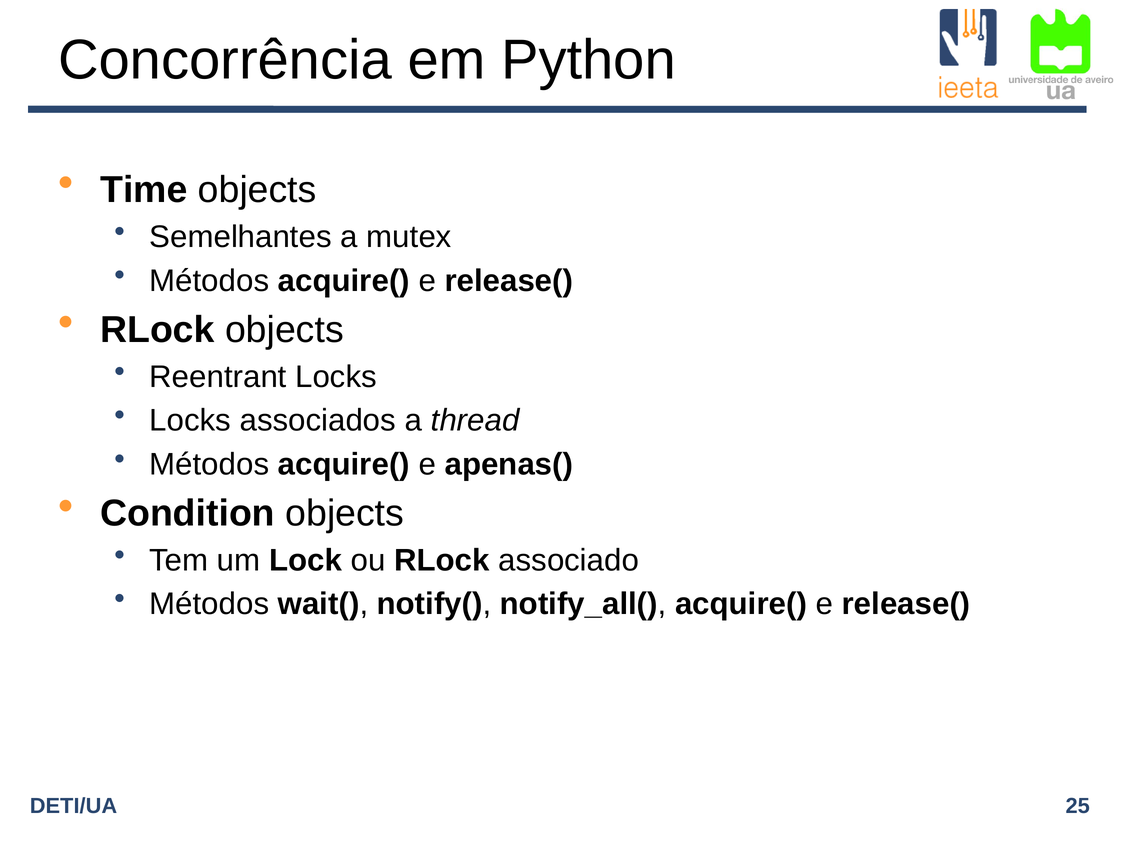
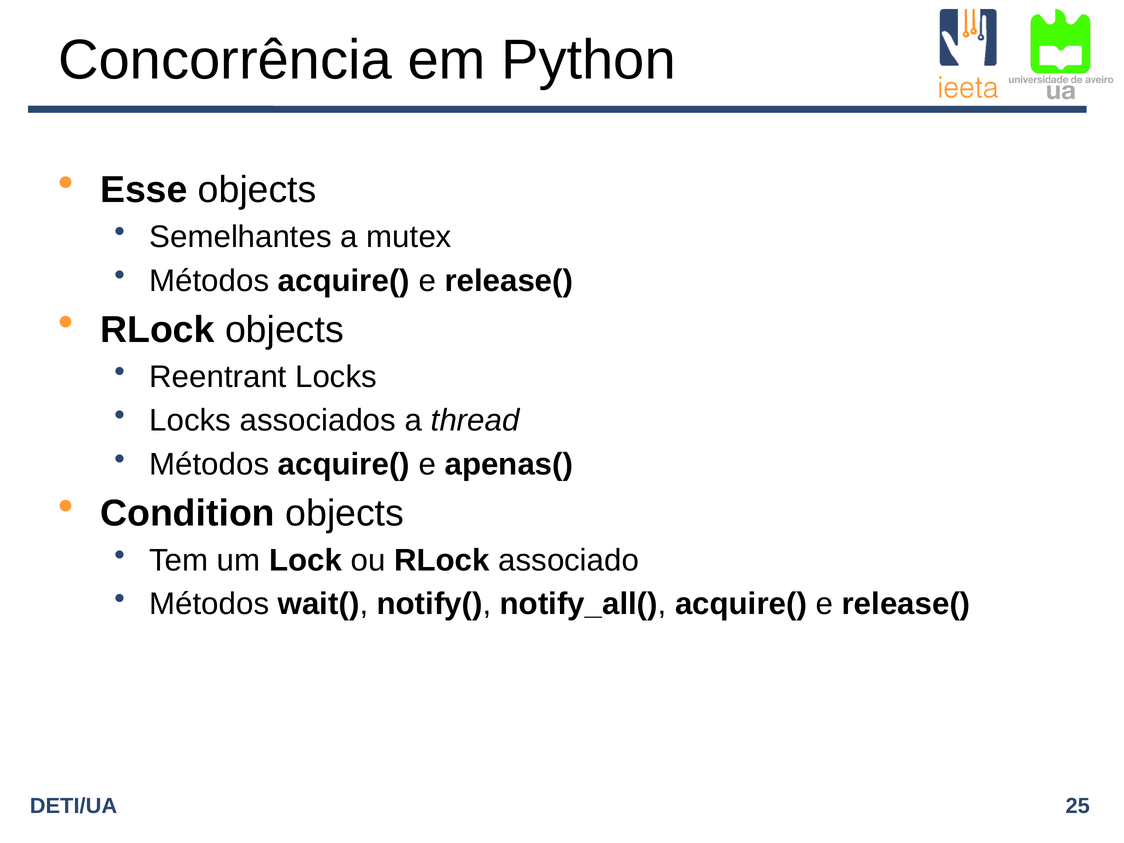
Time: Time -> Esse (144, 190)
